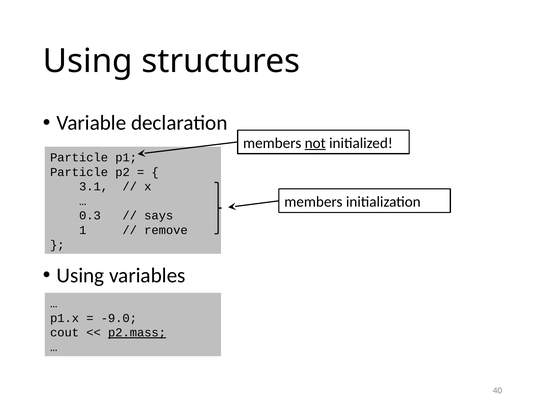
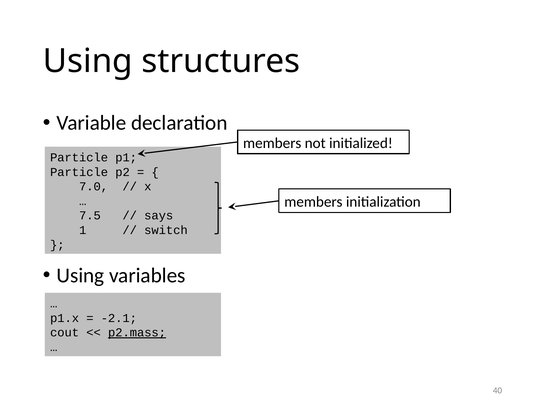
not underline: present -> none (315, 143)
3.1: 3.1 -> 7.0 (94, 186)
0.3: 0.3 -> 7.5 (90, 215)
remove: remove -> switch (166, 230)
-9.0: -9.0 -> -2.1 (119, 318)
